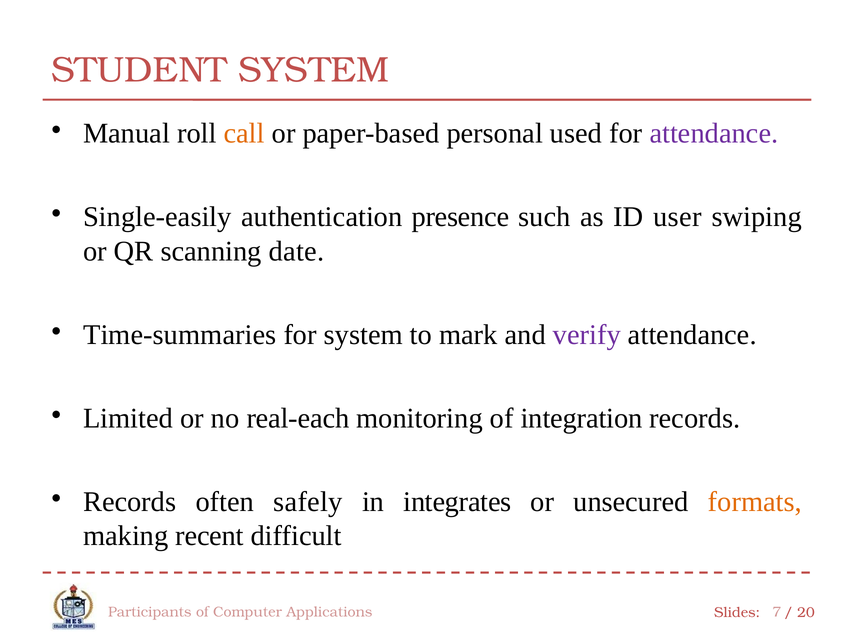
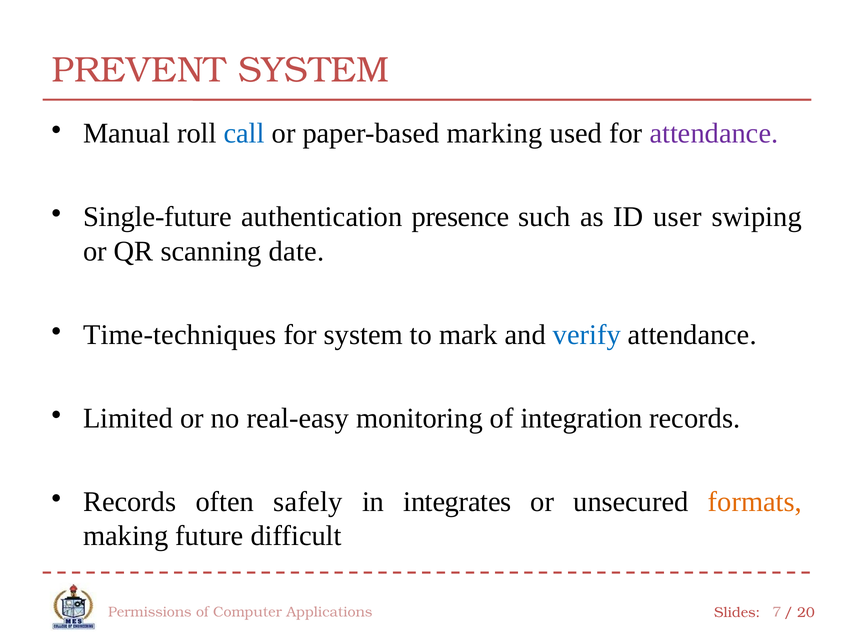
STUDENT: STUDENT -> PREVENT (139, 70)
call colour: orange -> blue (244, 133)
personal: personal -> marking (495, 133)
Single-easily: Single-easily -> Single-future (157, 217)
Time-summaries: Time-summaries -> Time-techniques (180, 334)
verify colour: purple -> blue (587, 334)
real-each: real-each -> real-easy (298, 418)
recent: recent -> future (209, 536)
Participants: Participants -> Permissions (150, 611)
